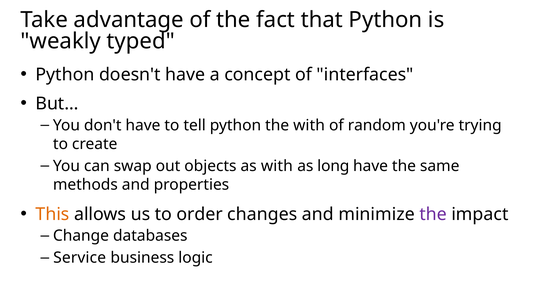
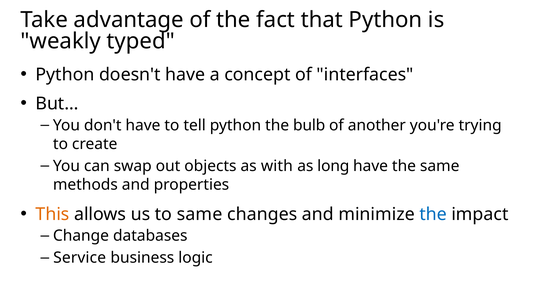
the with: with -> bulb (309, 125)
random: random -> another (377, 125)
to order: order -> same (200, 214)
the colour: purple -> blue (433, 214)
